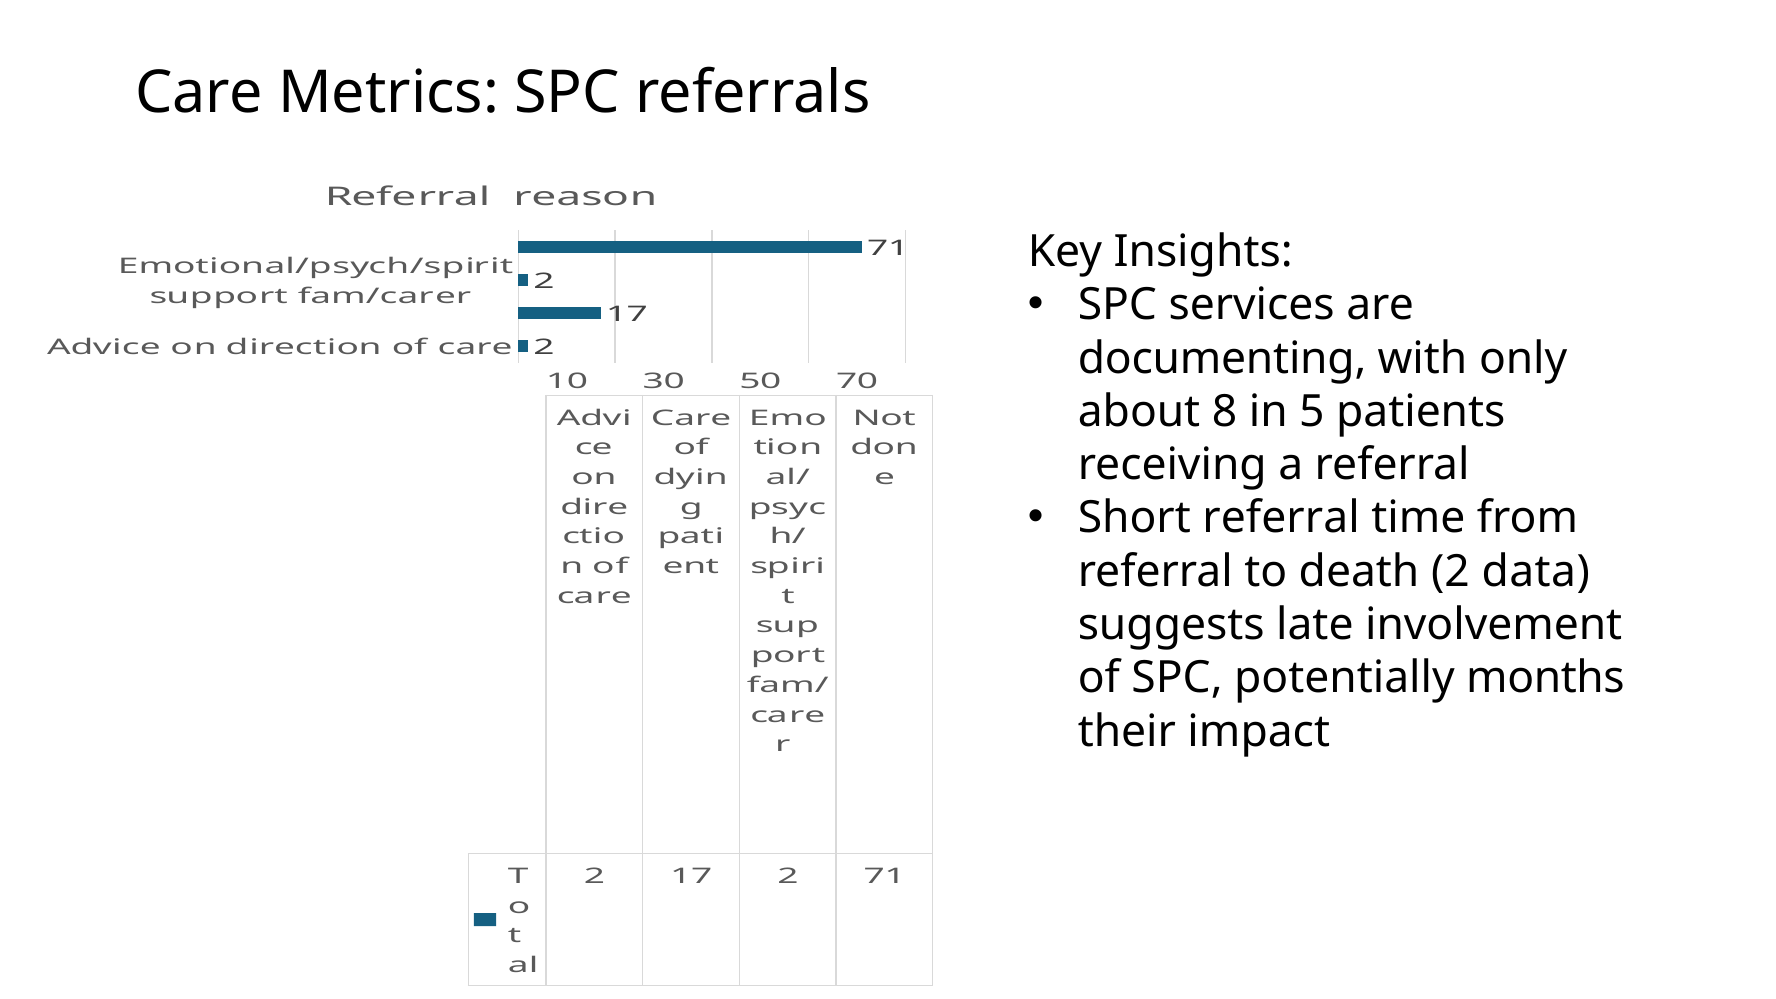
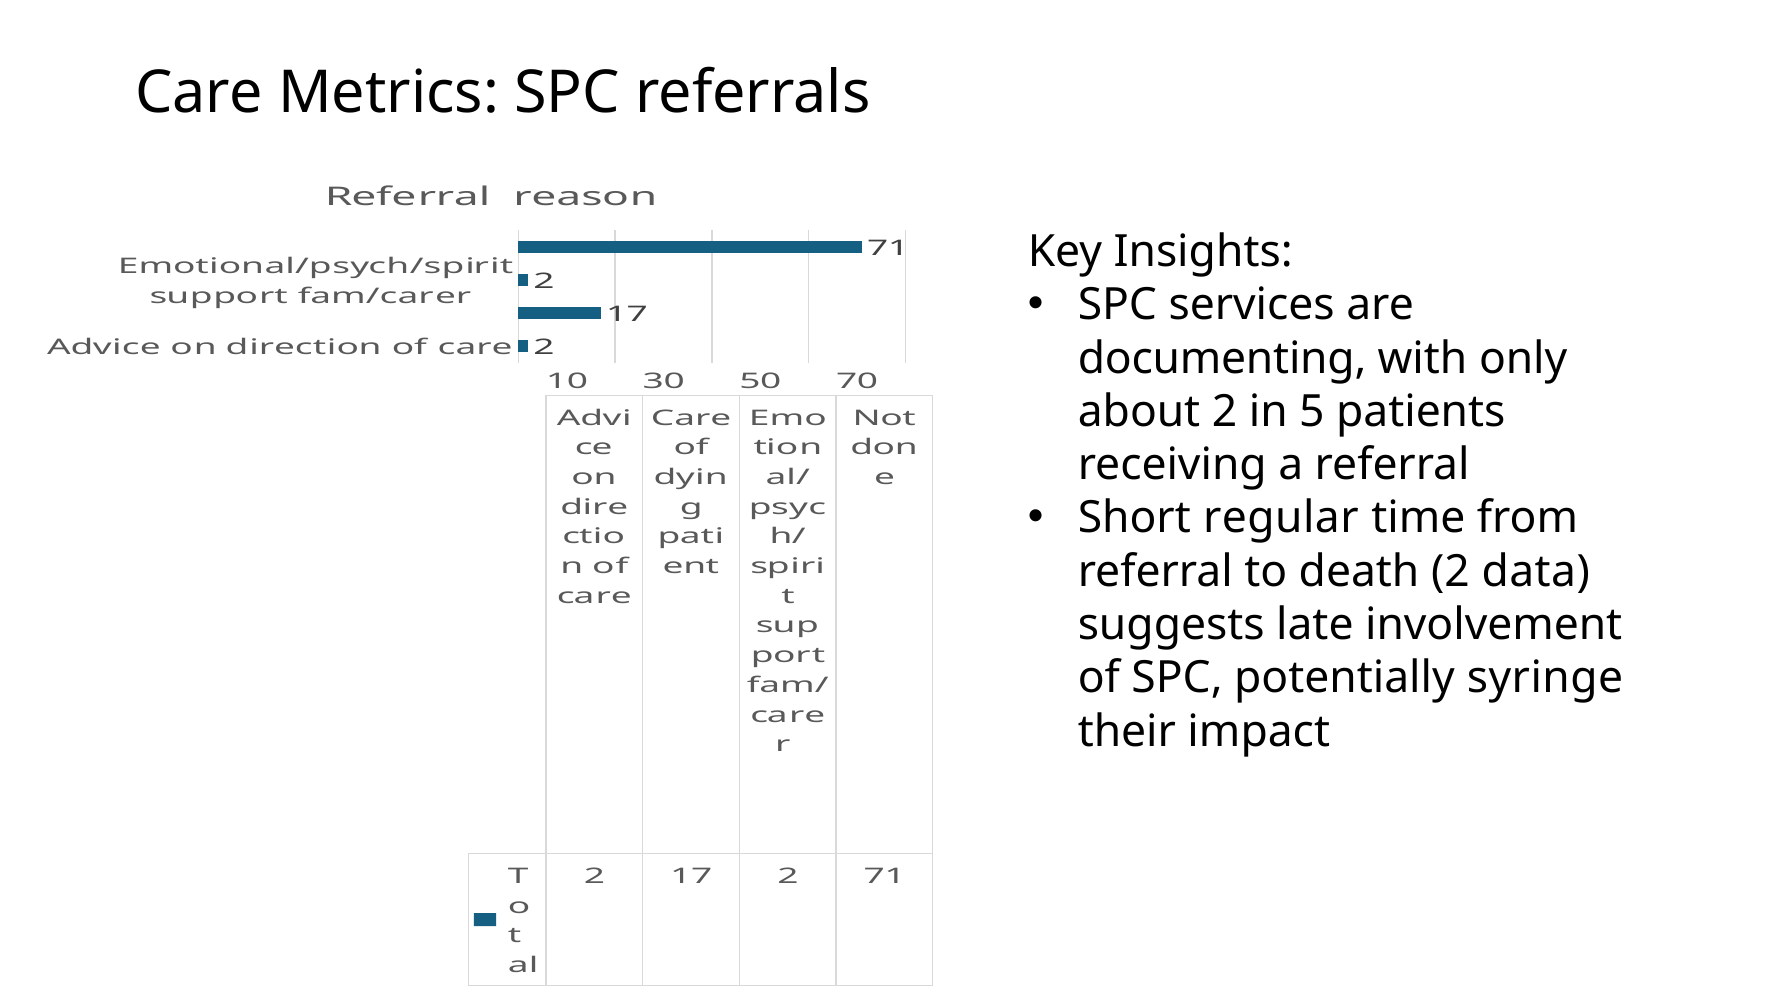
about 8: 8 -> 2 (1225, 412)
Short referral: referral -> regular (1281, 518)
months: months -> syringe (1545, 678)
